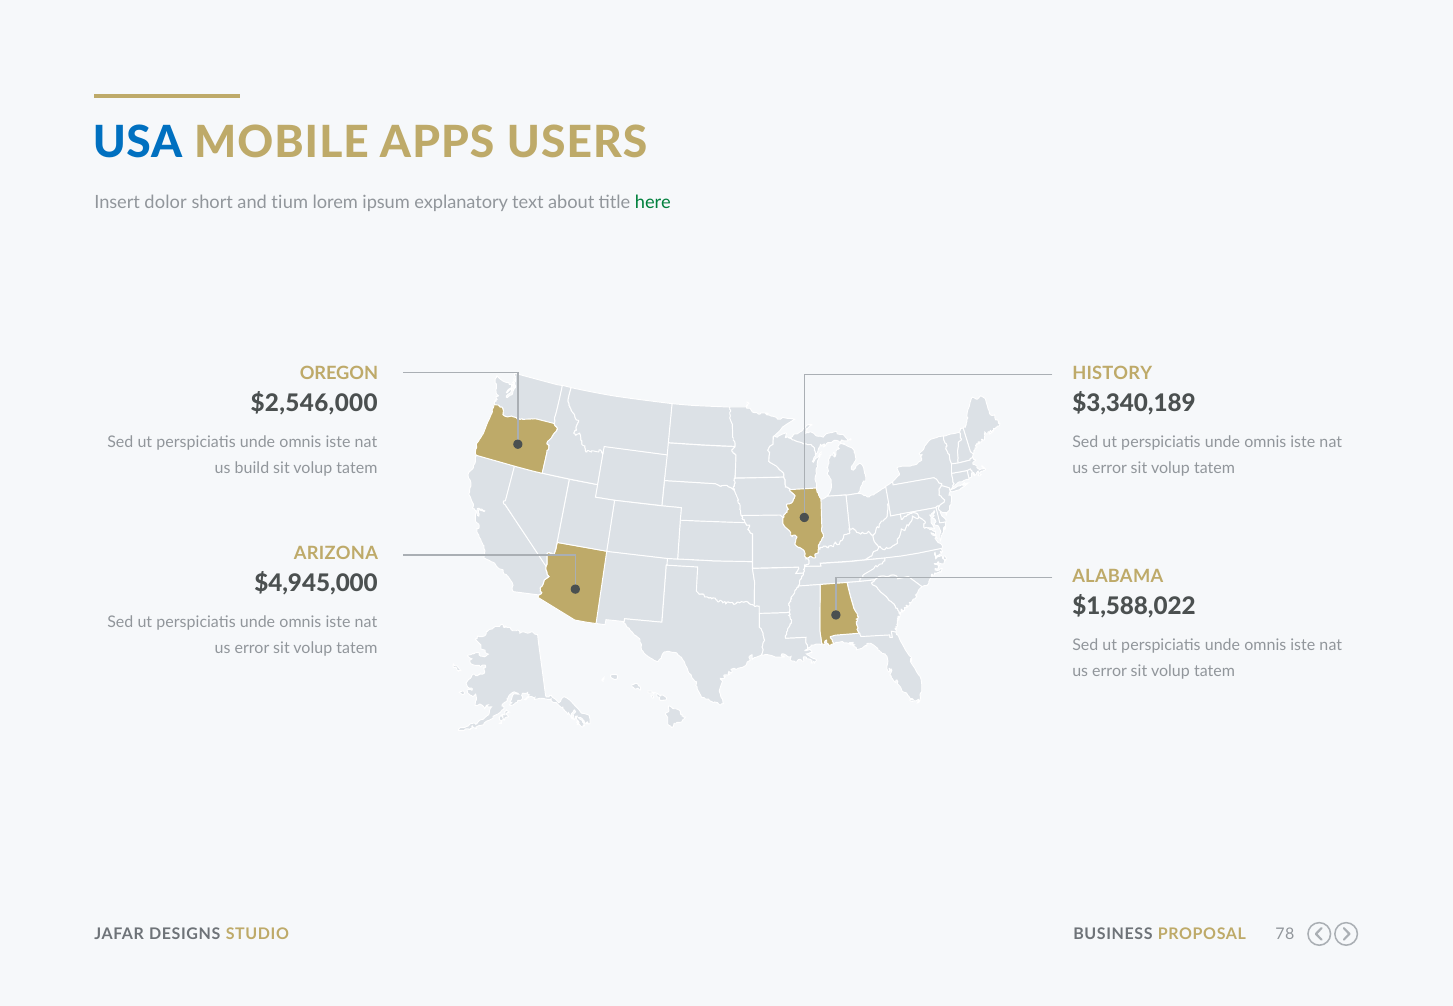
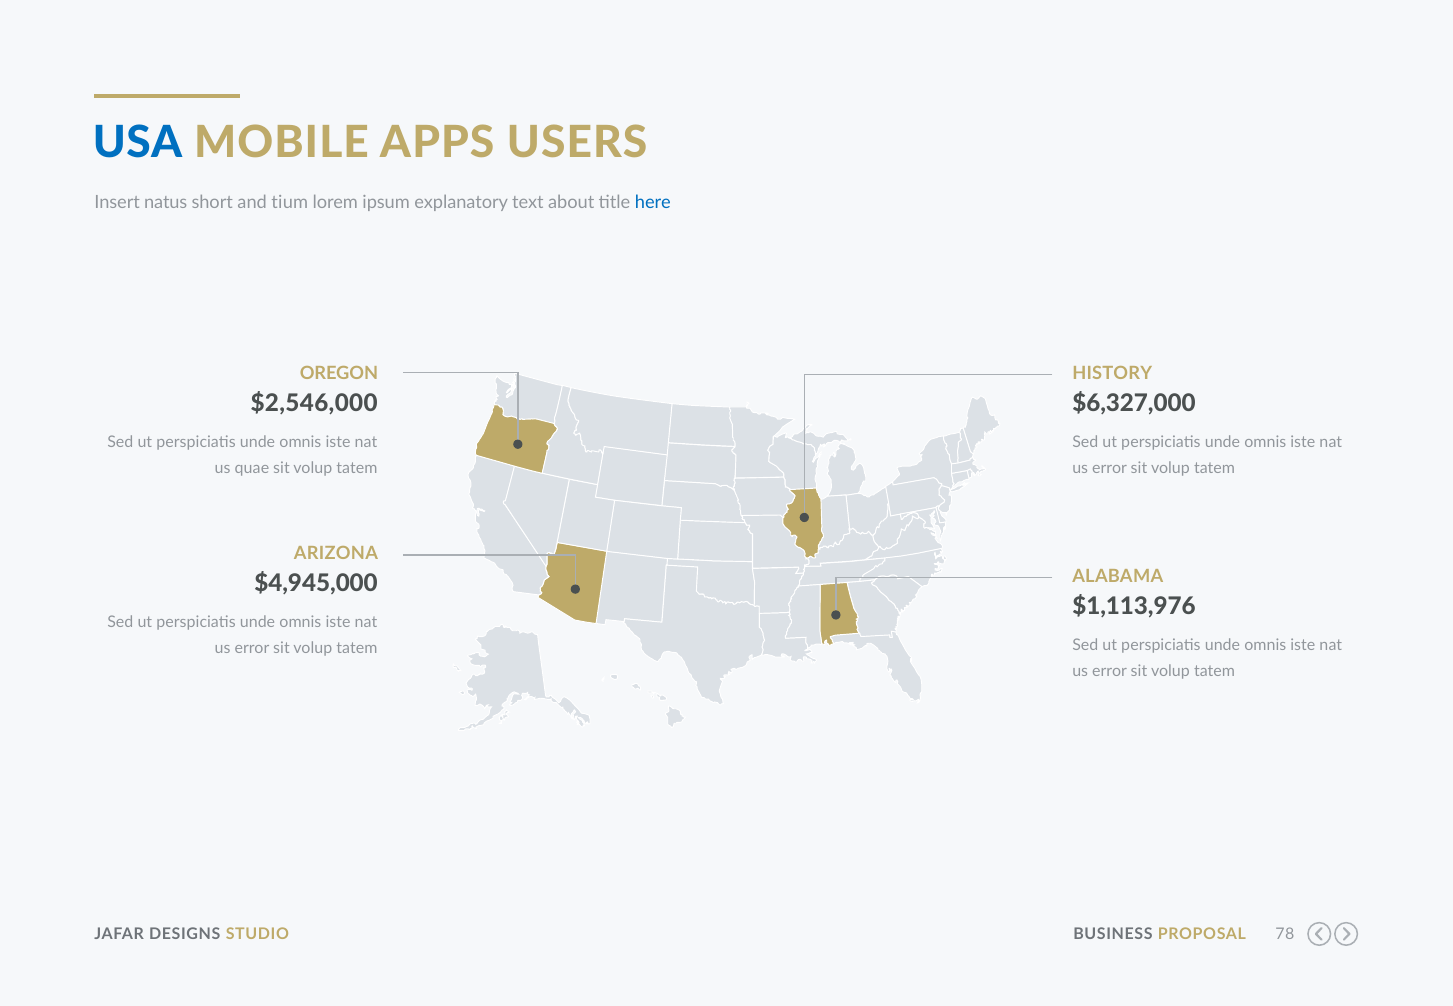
dolor: dolor -> natus (166, 202)
here colour: green -> blue (653, 202)
$3,340,189: $3,340,189 -> $6,327,000 (1134, 404)
build: build -> quae (252, 468)
$1,588,022: $1,588,022 -> $1,113,976 (1134, 607)
